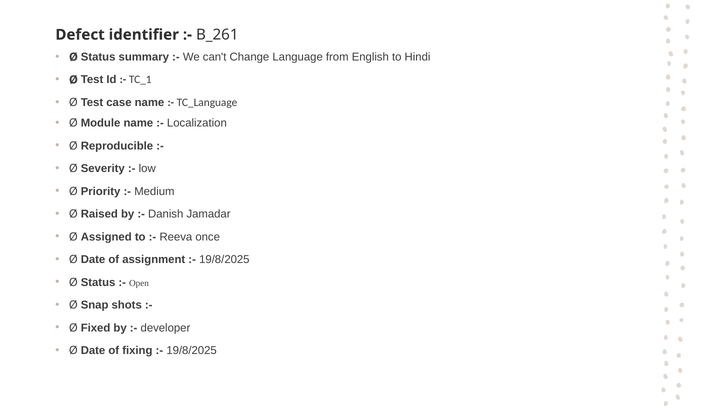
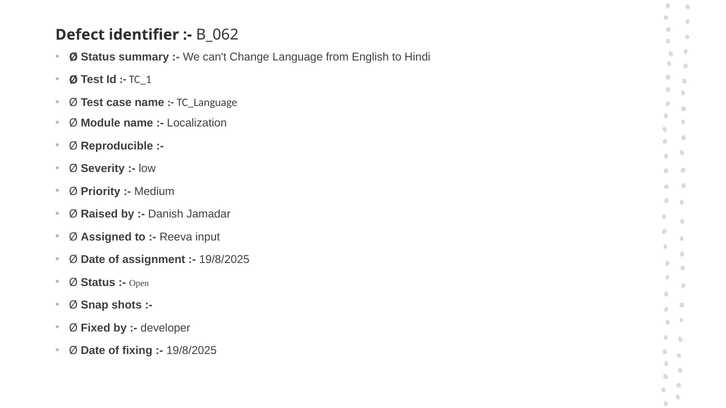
B_261: B_261 -> B_062 (217, 35)
once: once -> input (208, 237)
